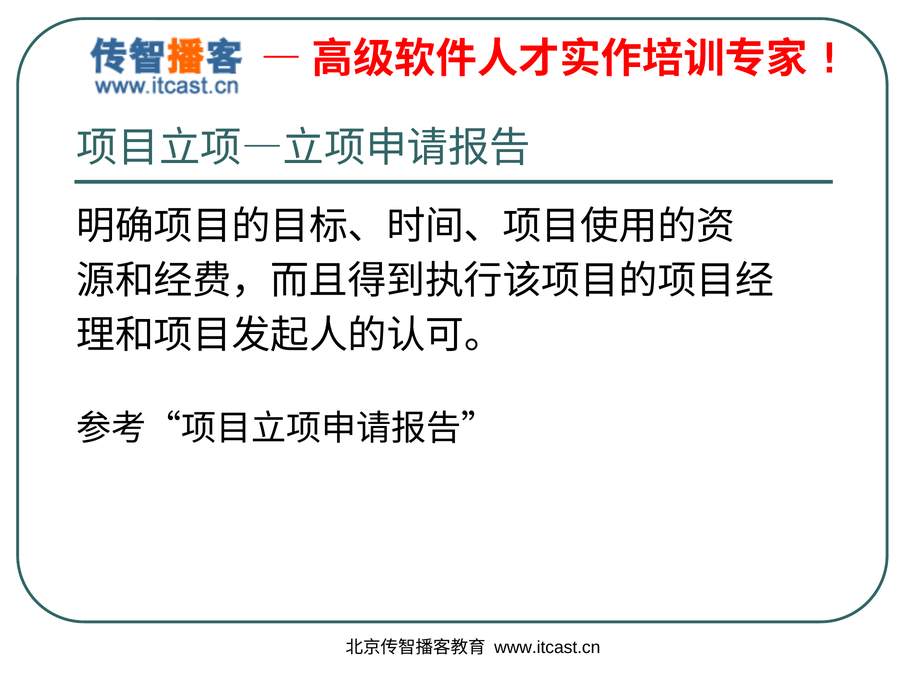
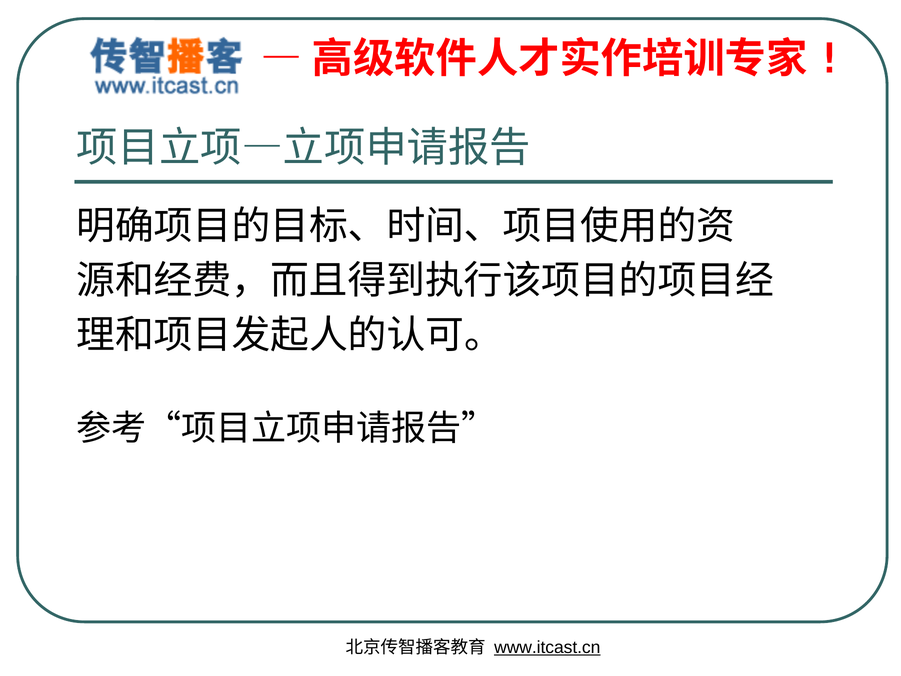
www.itcast.cn underline: none -> present (547, 647)
